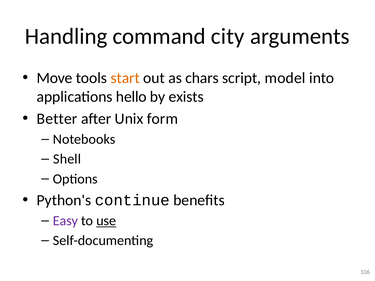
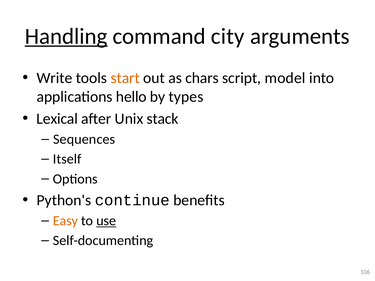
Handling underline: none -> present (66, 36)
Move: Move -> Write (54, 78)
exists: exists -> types (186, 97)
Better: Better -> Lexical (57, 119)
form: form -> stack (163, 119)
Notebooks: Notebooks -> Sequences (84, 139)
Shell: Shell -> Itself (67, 159)
Easy colour: purple -> orange (66, 221)
